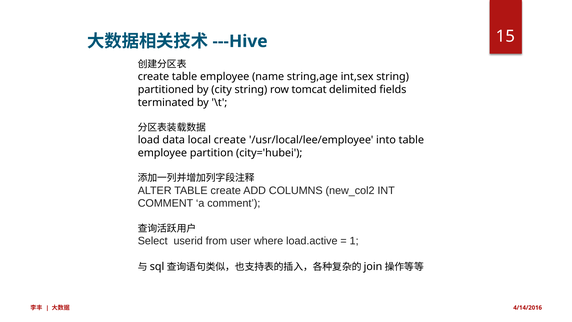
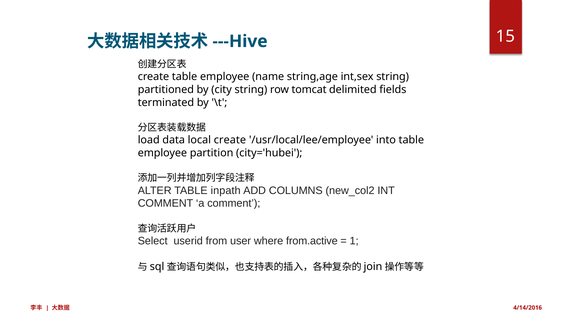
TABLE create: create -> inpath (226, 190)
load.active: load.active -> from.active (312, 241)
